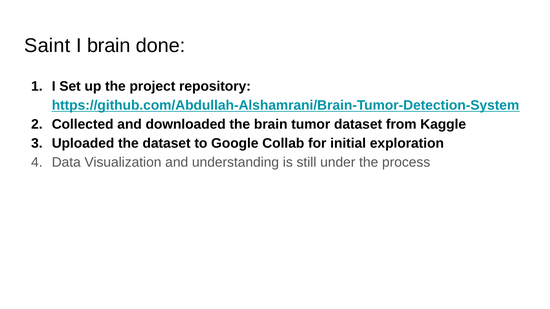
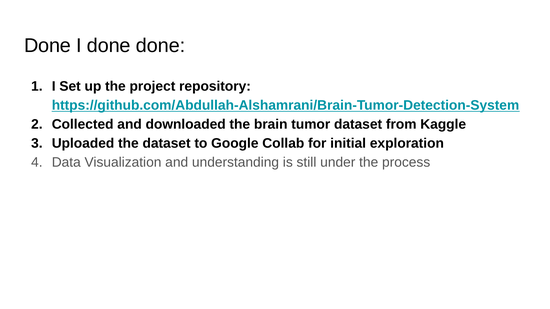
Saint: Saint -> Done (48, 46)
I brain: brain -> done (109, 46)
